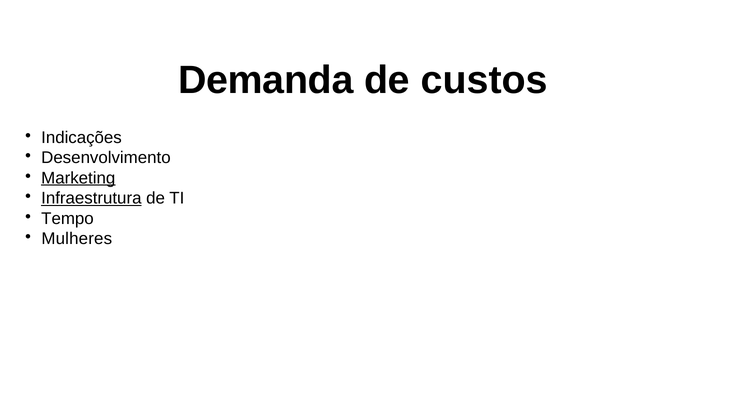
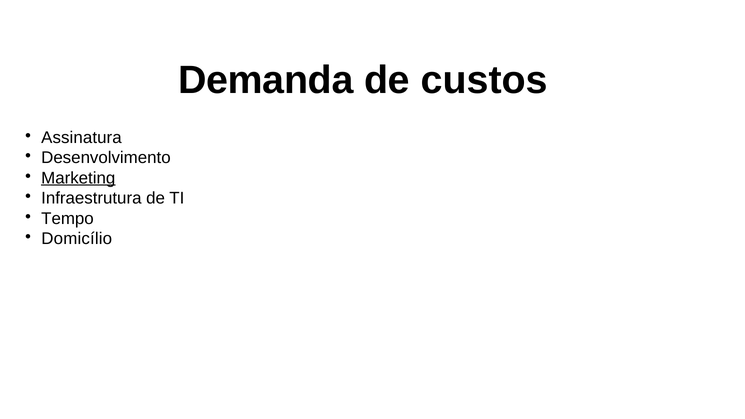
Indicações: Indicações -> Assinatura (81, 137)
Infraestrutura underline: present -> none (91, 198)
Mulheres: Mulheres -> Domicílio (77, 239)
